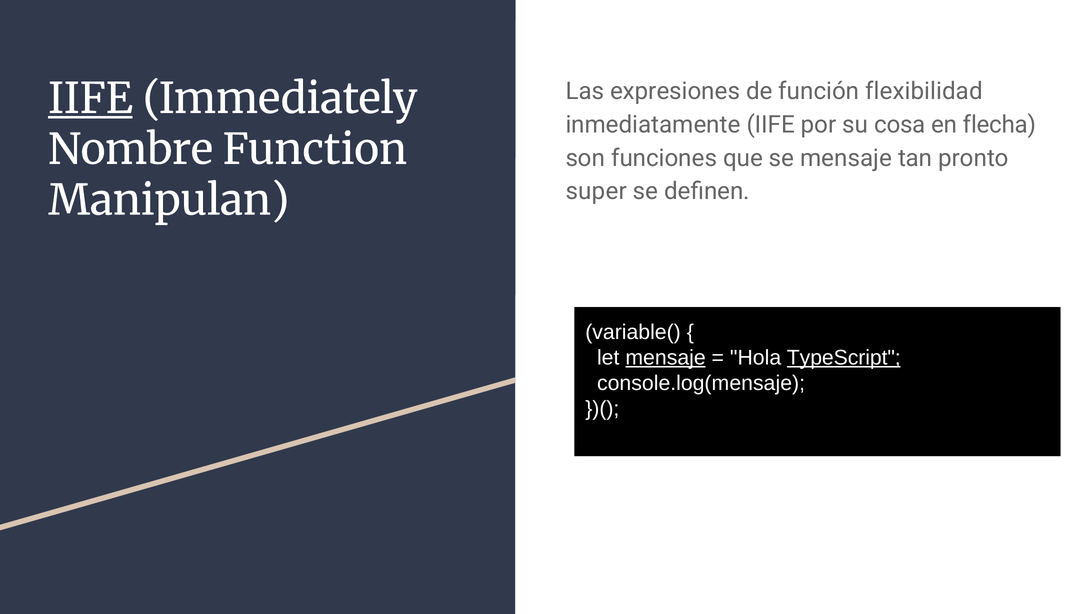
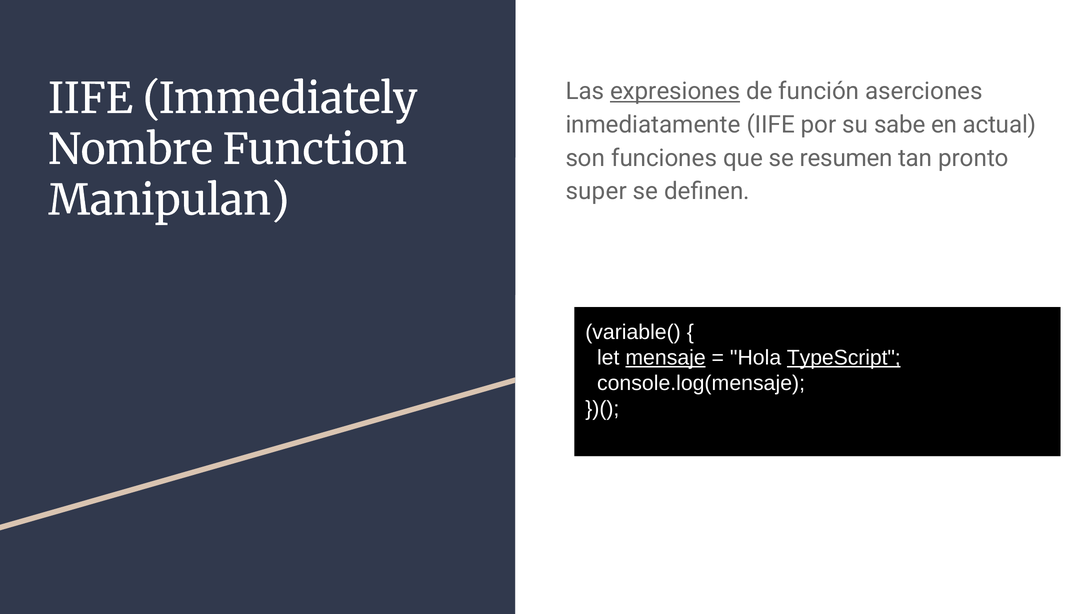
expresiones underline: none -> present (675, 91)
flexibilidad: flexibilidad -> aserciones (924, 91)
IIFE underline: present -> none (90, 99)
cosa: cosa -> sabe (900, 125)
flecha: flecha -> actual (1000, 125)
se mensaje: mensaje -> resumen (846, 158)
